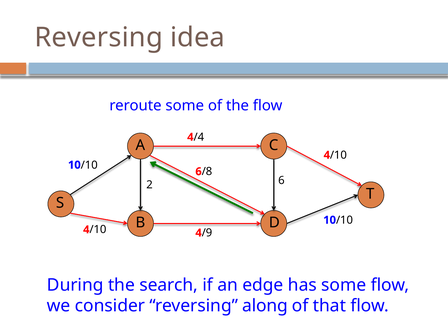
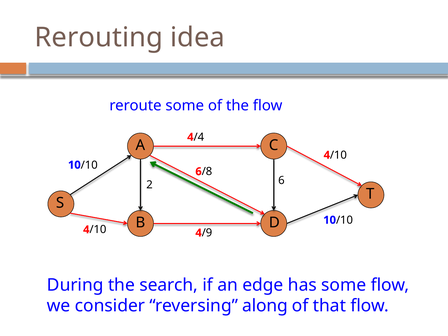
Reversing: Reversing -> Rerouting (99, 37)
